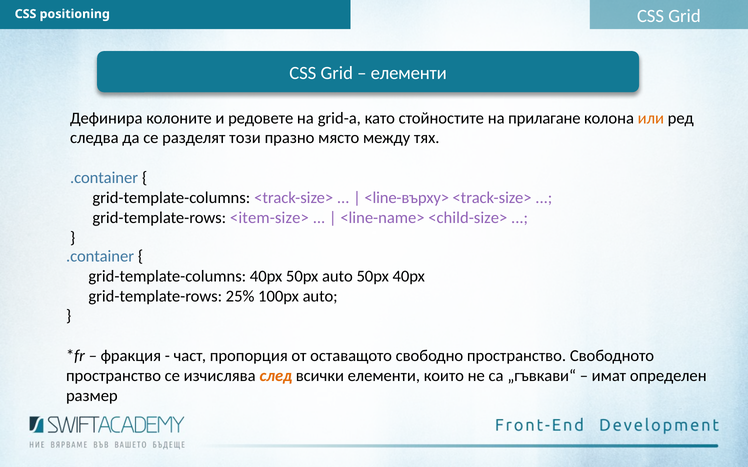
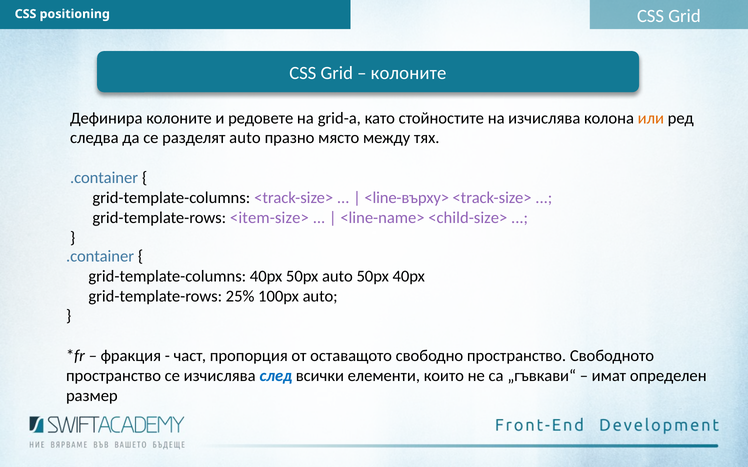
елементи: елементи -> колоните (409, 73)
на прилагане: прилагане -> изчислява (544, 118)
разделят този: този -> auto (245, 138)
след colour: orange -> blue (276, 376)
